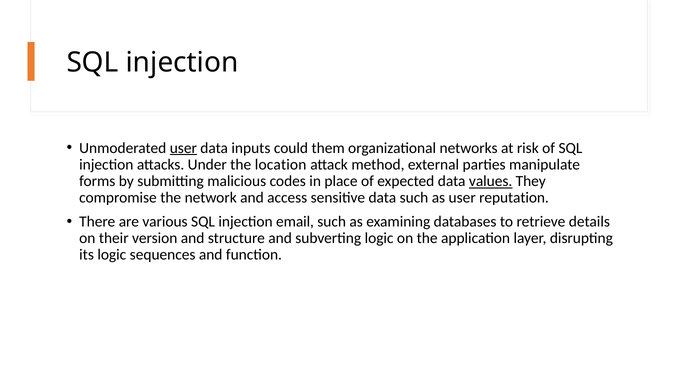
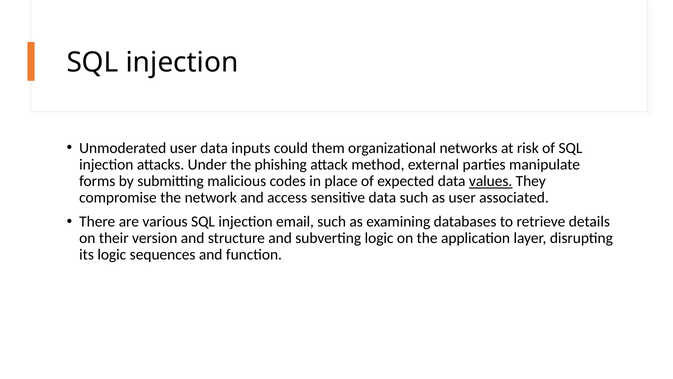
user underline: present -> none (183, 148)
location: location -> phishing (281, 164)
reputation: reputation -> associated (514, 198)
